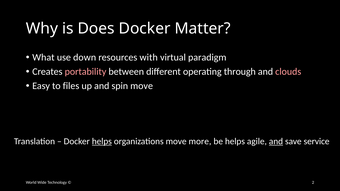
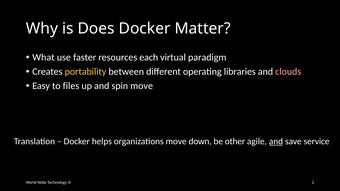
down: down -> faster (85, 57)
with: with -> each (149, 57)
portability colour: pink -> yellow (86, 72)
through: through -> libraries (240, 72)
helps underline: present -> none (102, 141)
more: more -> down (200, 141)
be helps: helps -> other (235, 141)
